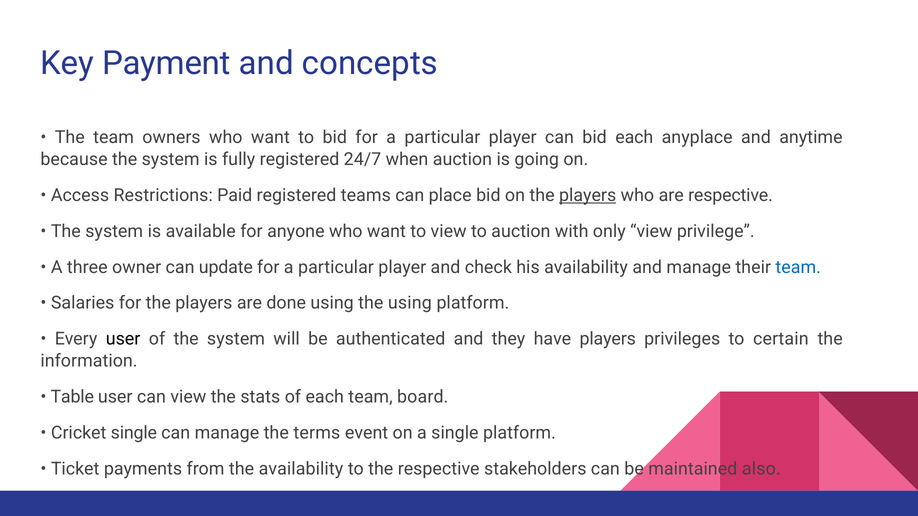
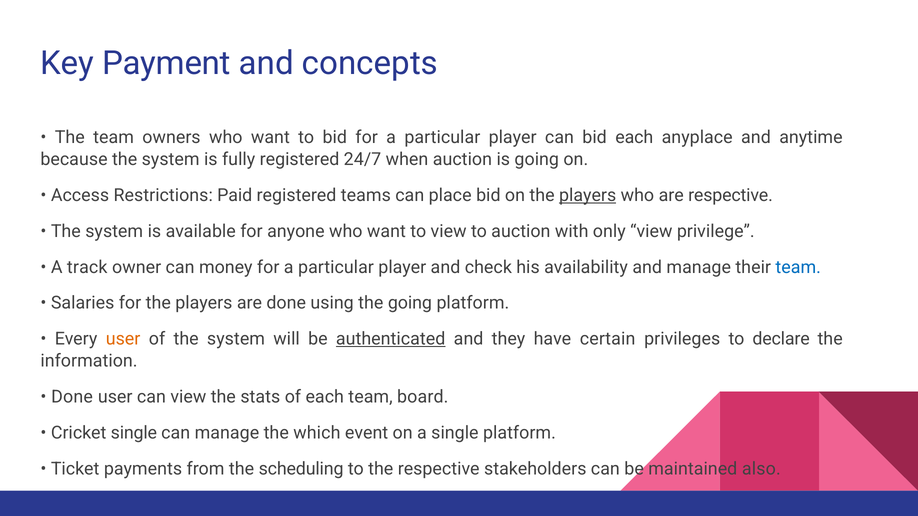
three: three -> track (87, 267)
update: update -> money (226, 267)
the using: using -> going (410, 303)
user colour: black -> orange (123, 339)
authenticated underline: none -> present (391, 339)
have players: players -> certain (608, 339)
certain: certain -> declare (781, 339)
Table: Table -> Done (72, 397)
terms: terms -> which (317, 433)
the availability: availability -> scheduling (301, 469)
